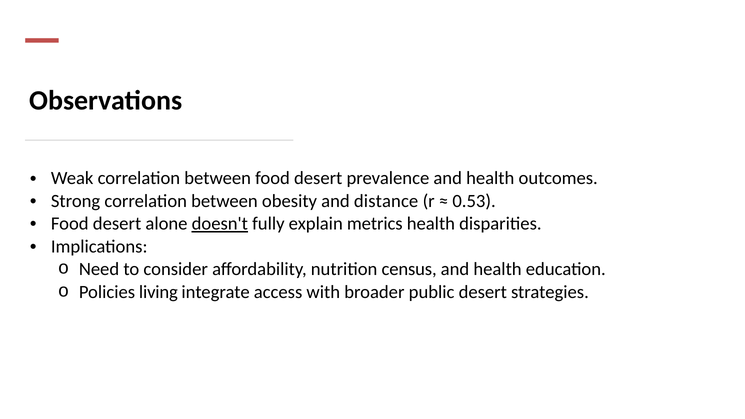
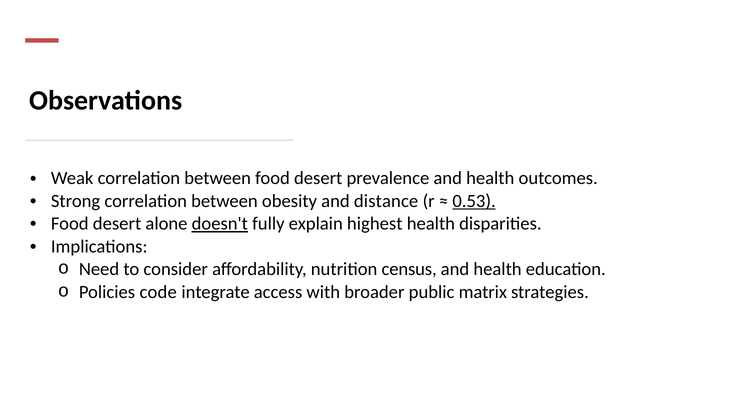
0.53 underline: none -> present (474, 201)
metrics: metrics -> highest (375, 224)
living: living -> code (158, 292)
public desert: desert -> matrix (483, 292)
